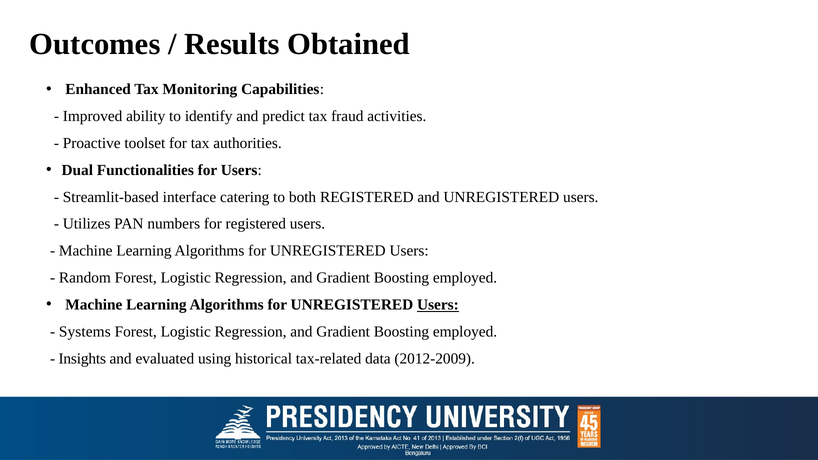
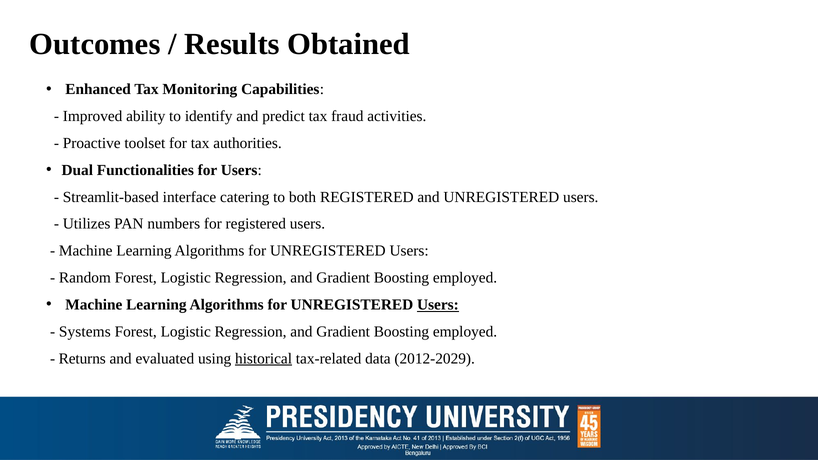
Insights: Insights -> Returns (82, 359)
historical underline: none -> present (264, 359)
2012-2009: 2012-2009 -> 2012-2029 (435, 359)
